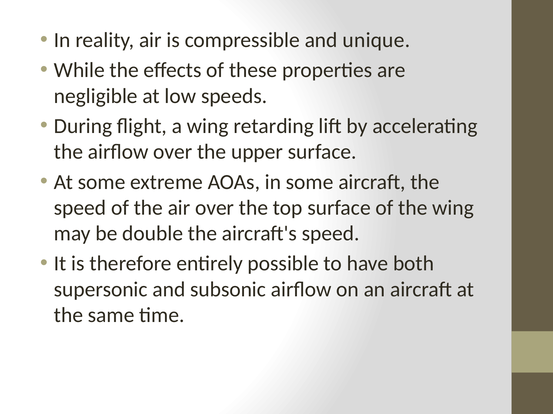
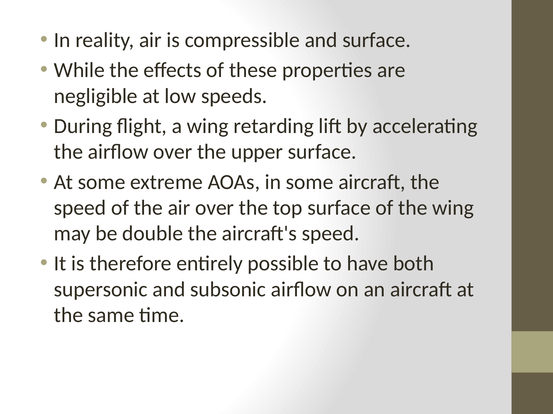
and unique: unique -> surface (377, 40)
